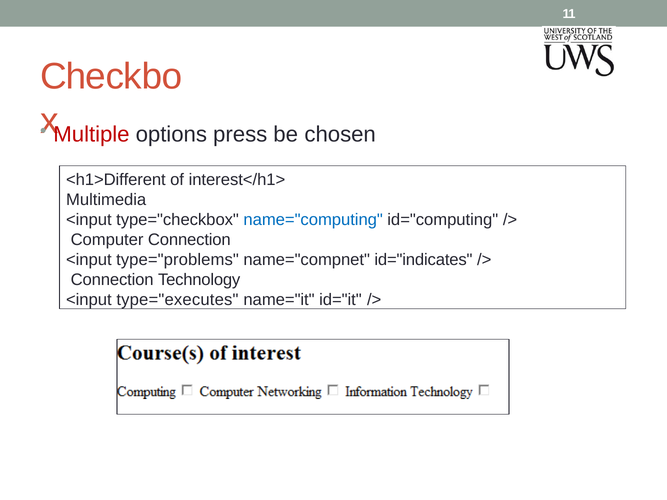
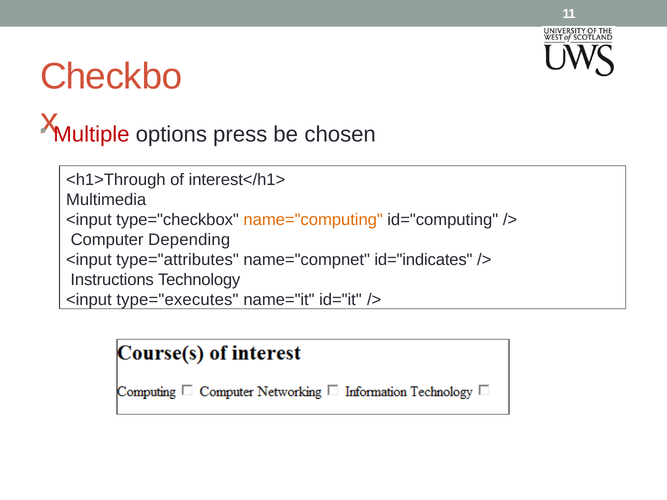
<h1>Different: <h1>Different -> <h1>Through (116, 180)
name="computing colour: blue -> orange (313, 220)
Computer Connection: Connection -> Depending (189, 240)
type="problems: type="problems -> type="attributes (177, 260)
Connection: Connection -> Instructions (112, 280)
